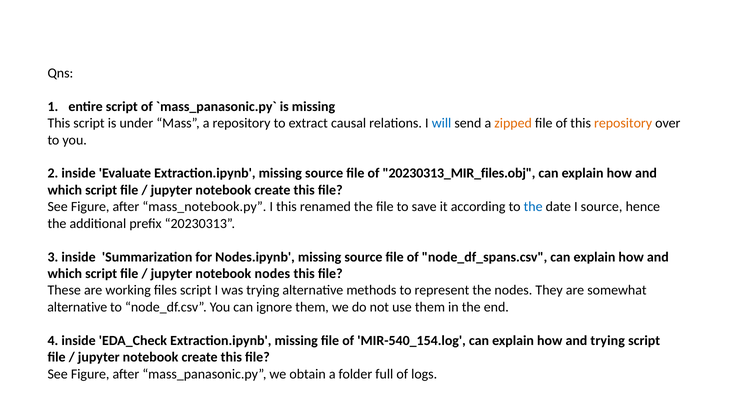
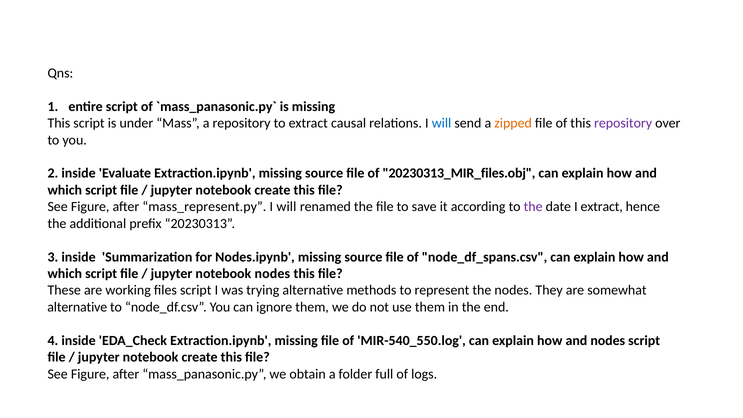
repository colour: orange -> purple (623, 123)
mass_notebook.py: mass_notebook.py -> mass_represent.py (204, 207)
this: this -> will (286, 207)
the colour: blue -> purple (533, 207)
I source: source -> extract (602, 207)
MIR-540_154.log: MIR-540_154.log -> MIR-540_550.log (412, 340)
and trying: trying -> nodes (608, 340)
